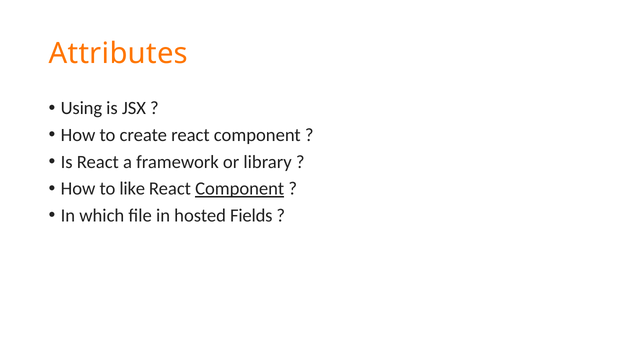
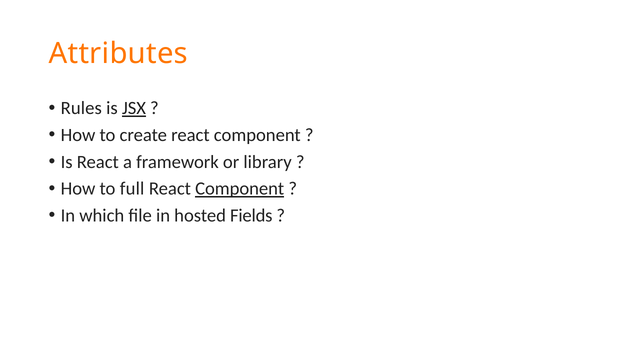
Using: Using -> Rules (81, 108)
JSX underline: none -> present (134, 108)
like: like -> full (132, 188)
